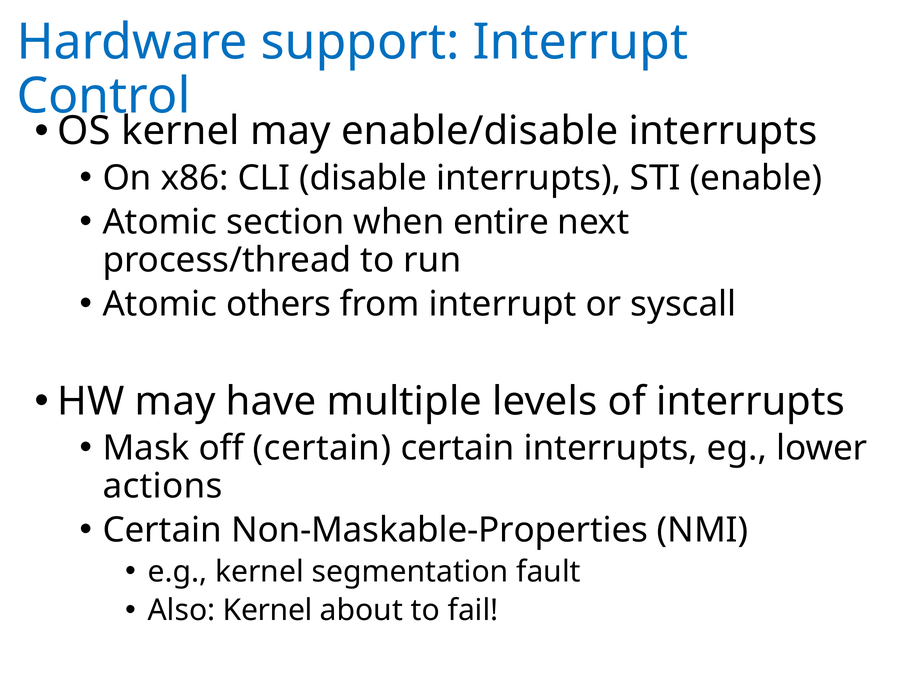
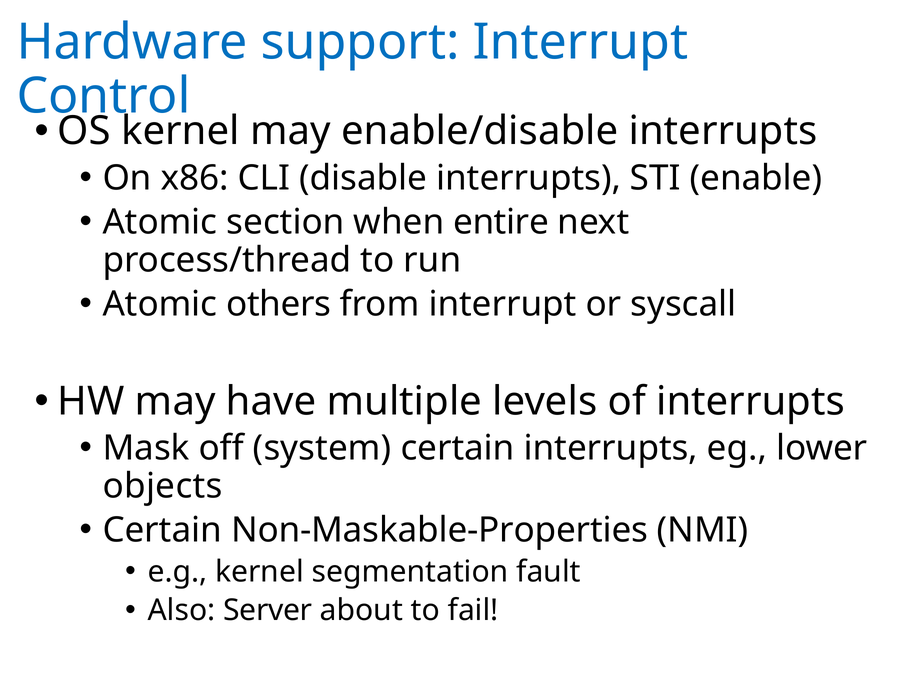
off certain: certain -> system (322, 448)
actions: actions -> objects (163, 486)
Also Kernel: Kernel -> Server (268, 611)
